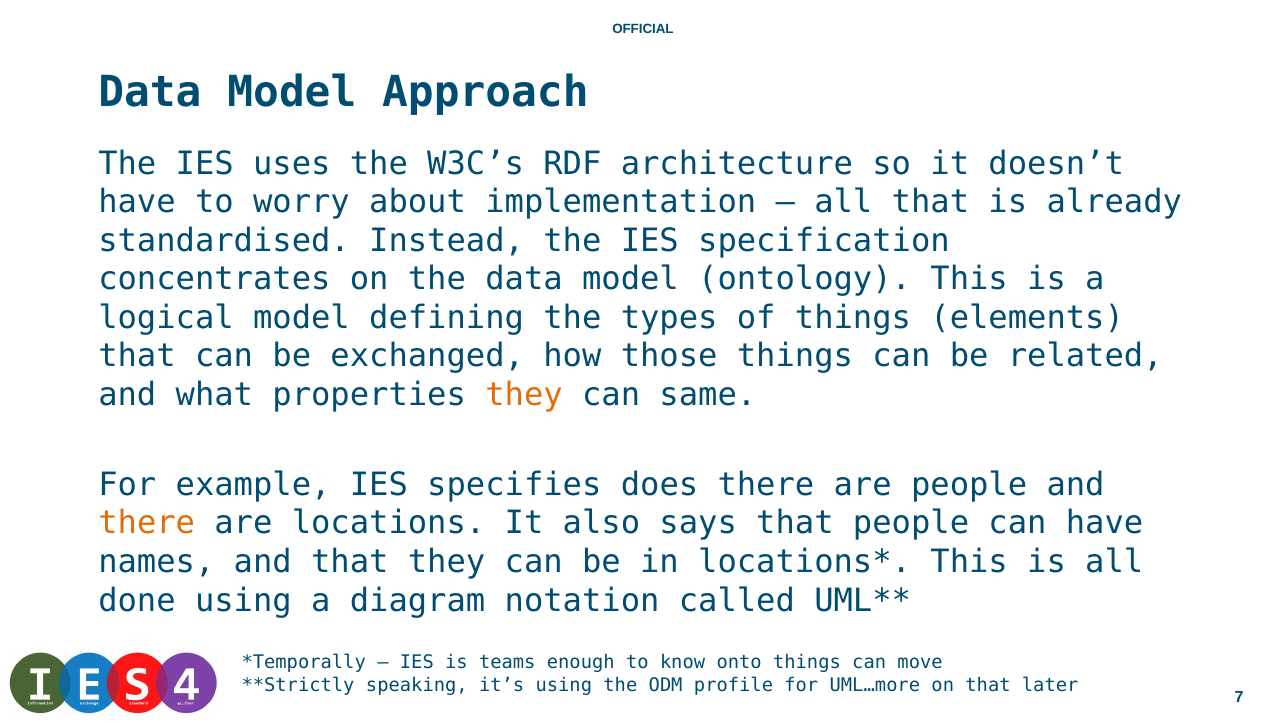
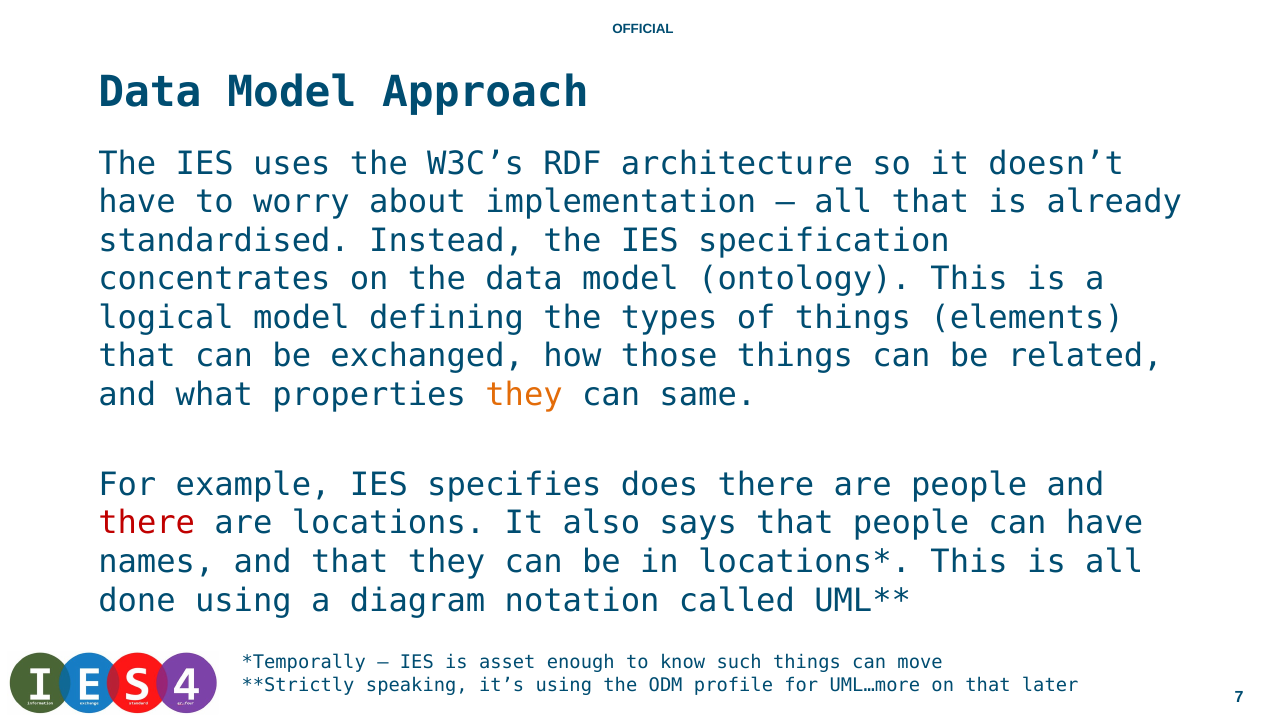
there colour: orange -> red (147, 524)
teams: teams -> asset (507, 663)
onto: onto -> such (739, 663)
